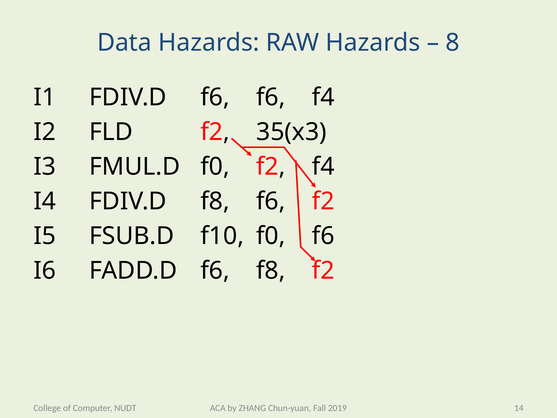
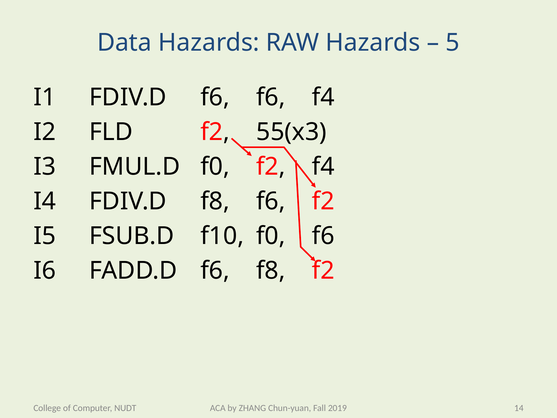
8: 8 -> 5 (453, 43)
35(x3: 35(x3 -> 55(x3 (291, 132)
